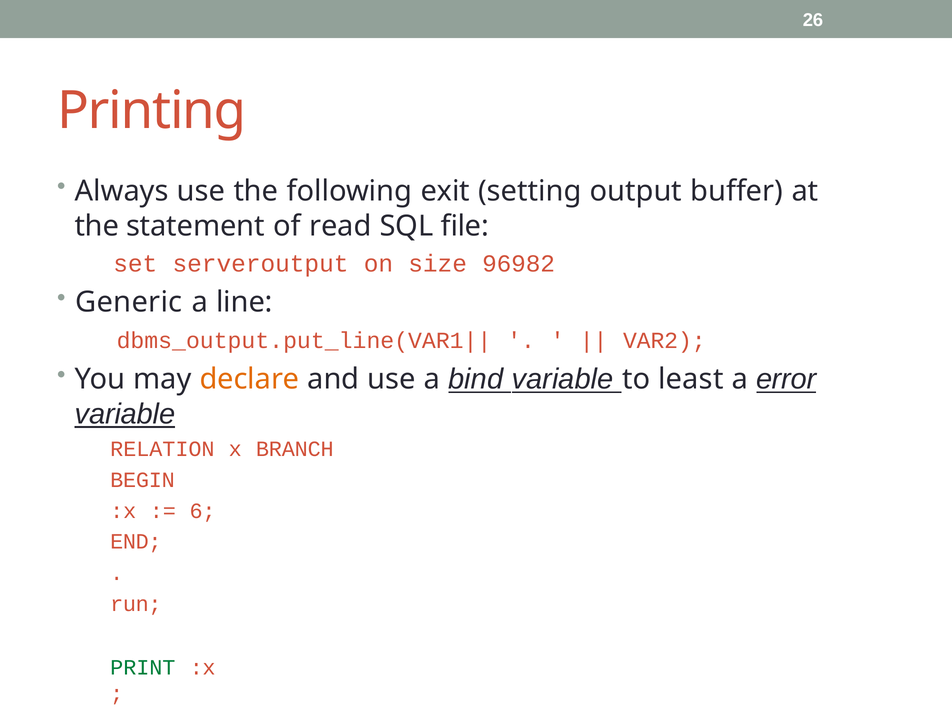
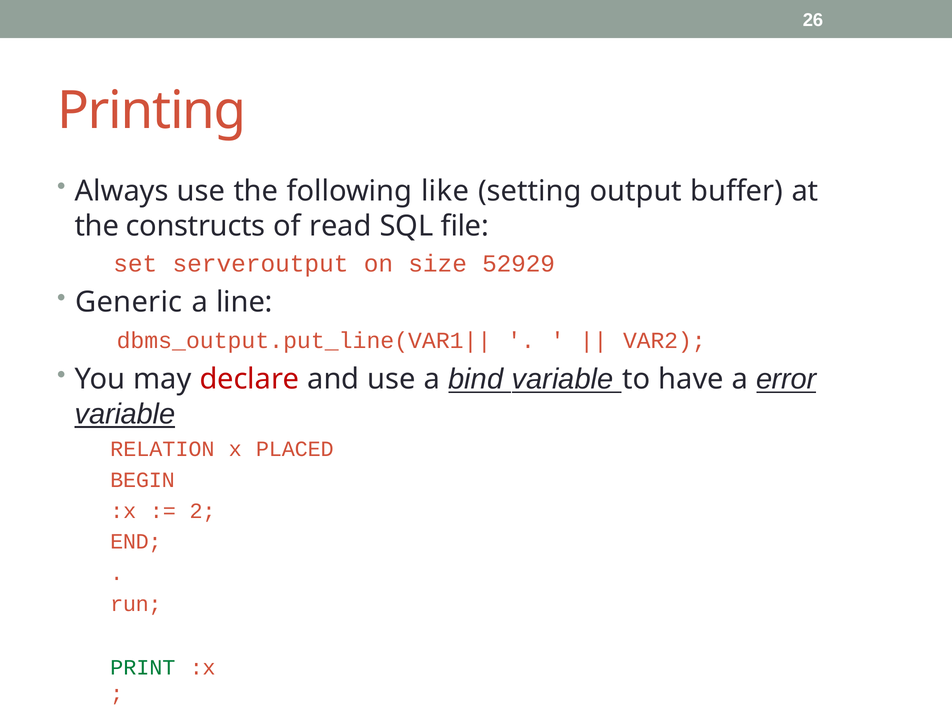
exit: exit -> like (445, 191)
statement: statement -> constructs (196, 226)
96982: 96982 -> 52929 (519, 263)
declare colour: orange -> red (249, 379)
least: least -> have (691, 379)
BRANCH: BRANCH -> PLACED (295, 449)
6: 6 -> 2 (202, 511)
